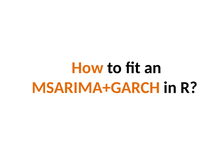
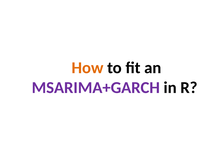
MSARIMA+GARCH colour: orange -> purple (96, 88)
